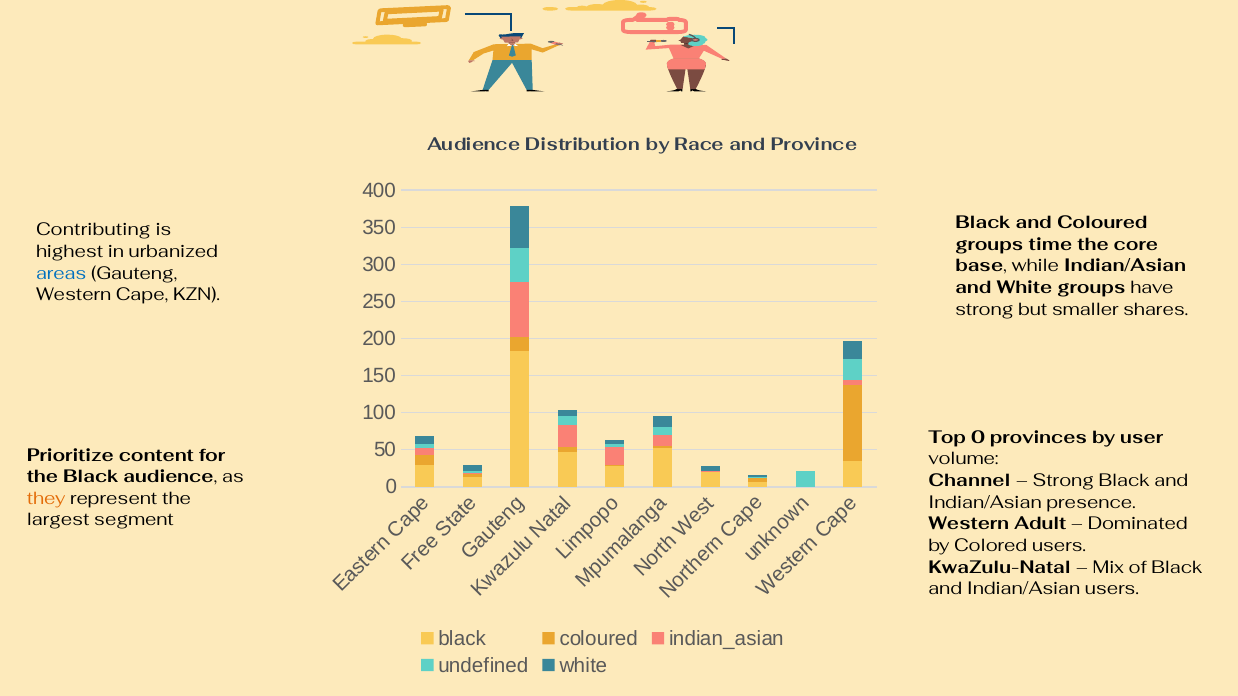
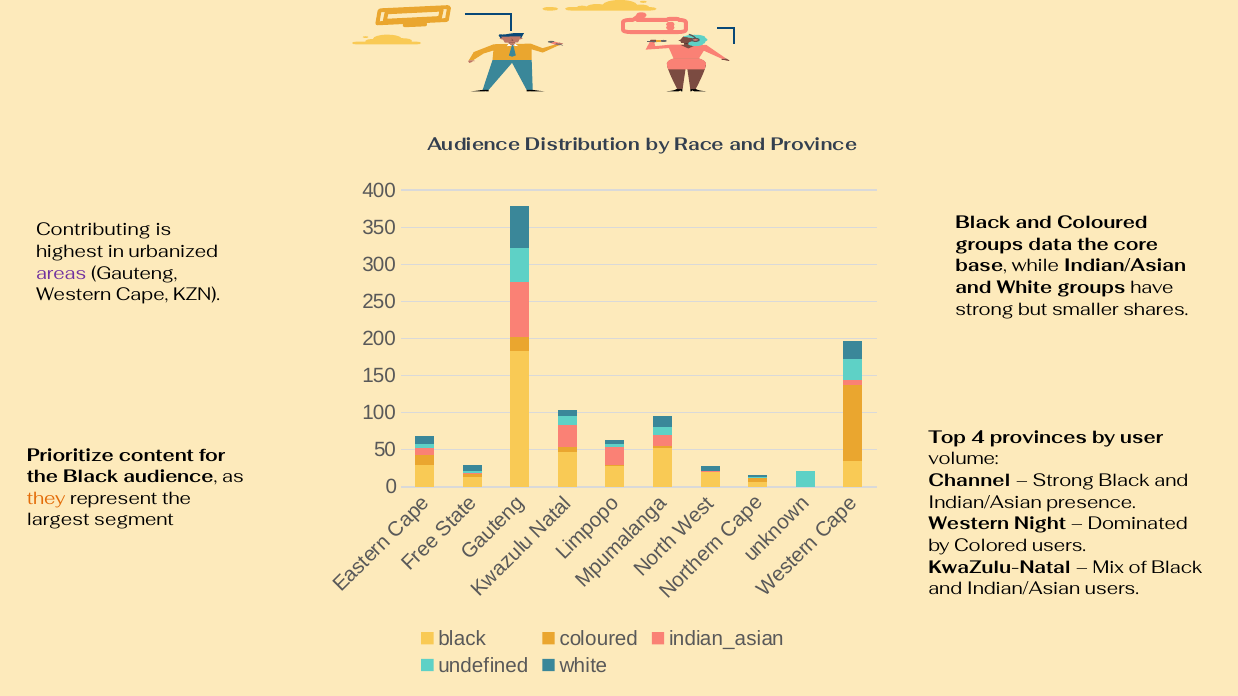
time: time -> data (1050, 244)
areas colour: blue -> purple (61, 273)
Top 0: 0 -> 4 (978, 438)
Adult: Adult -> Night (1040, 524)
